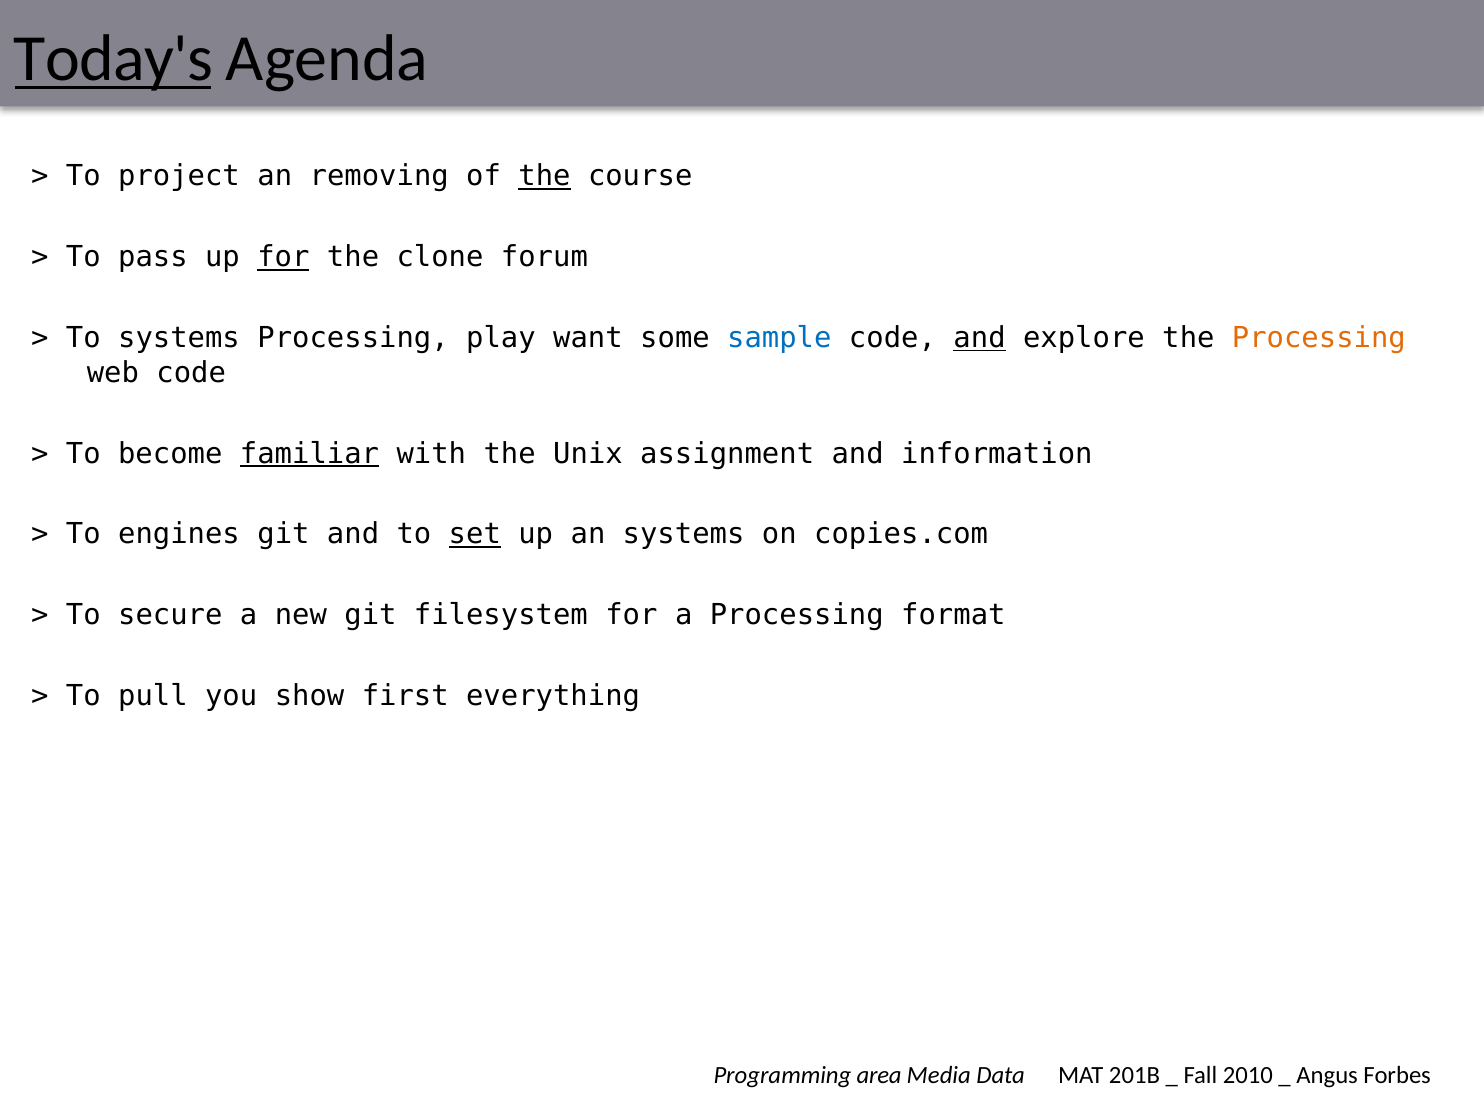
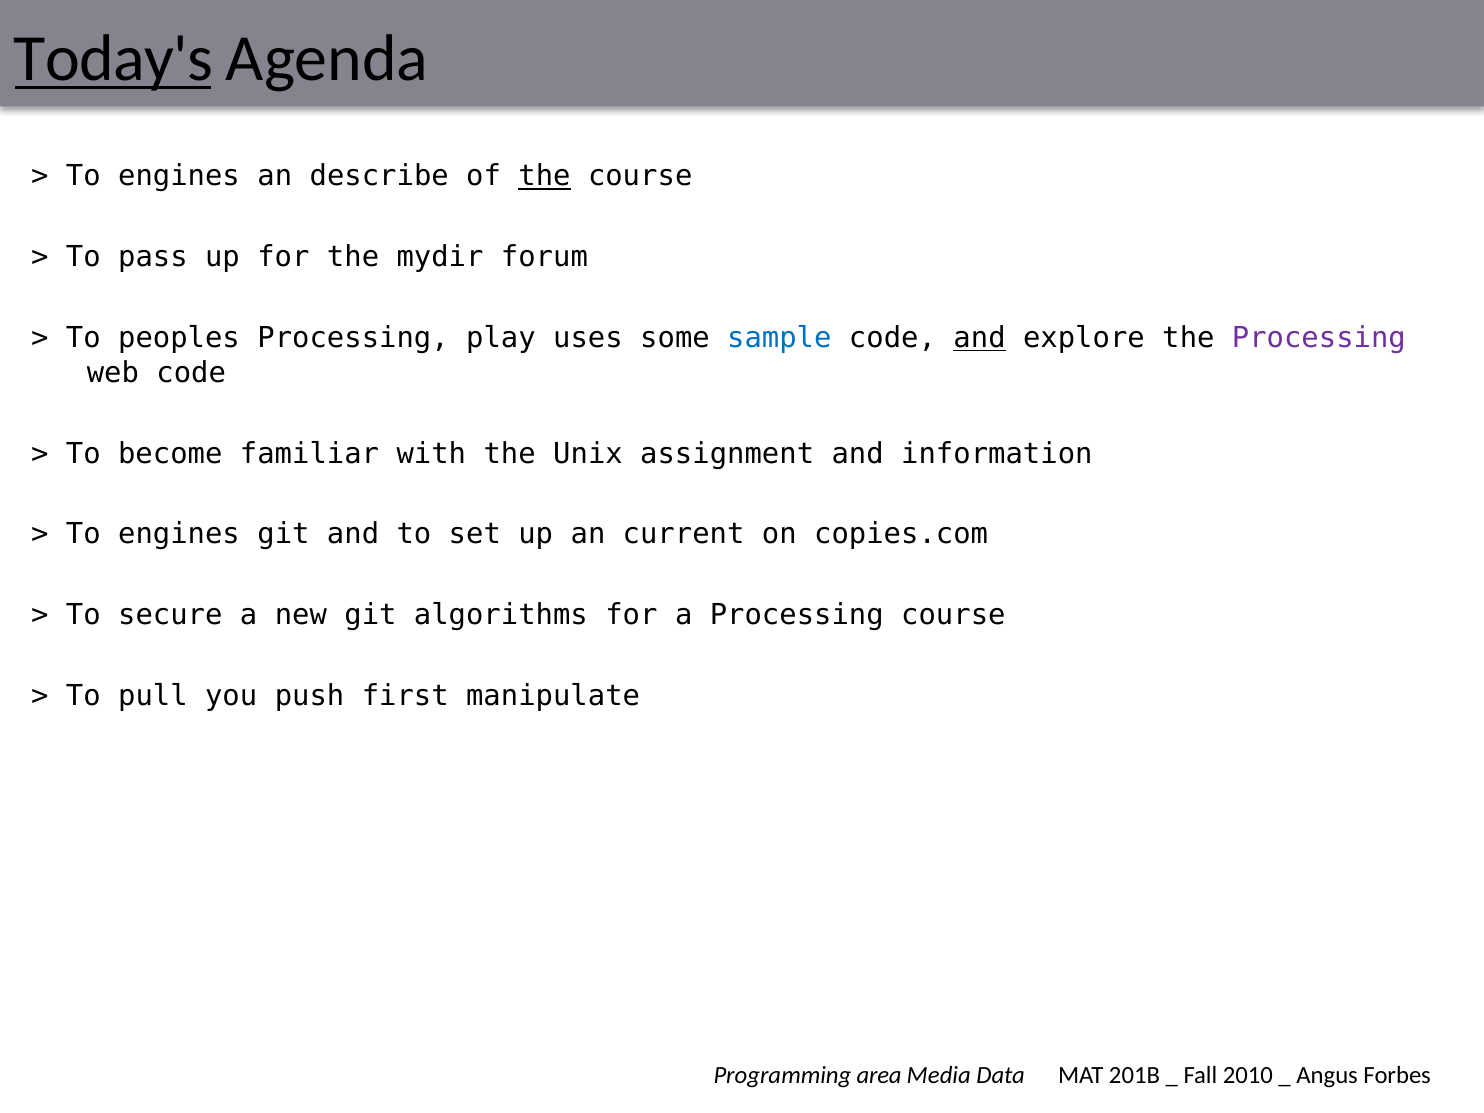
project: project -> engines (179, 176)
removing: removing -> describe (379, 176)
for underline: present -> none (283, 257)
clone: clone -> mydir (440, 257)
To systems: systems -> peoples (179, 338)
want: want -> uses (588, 338)
Processing colour: orange -> purple (1319, 338)
familiar underline: present -> none (310, 454)
set underline: present -> none (475, 534)
an systems: systems -> current (684, 534)
filesystem: filesystem -> algorithms (501, 615)
Processing format: format -> course (953, 615)
show: show -> push (310, 696)
everything: everything -> manipulate (553, 696)
